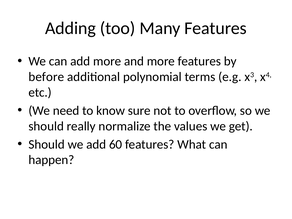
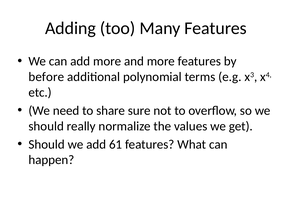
know: know -> share (111, 111)
60: 60 -> 61 (116, 144)
